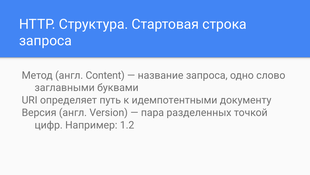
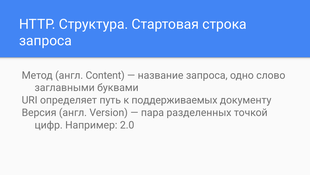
идемпотентными: идемпотентными -> поддерживаемых (175, 100)
1.2: 1.2 -> 2.0 (127, 125)
